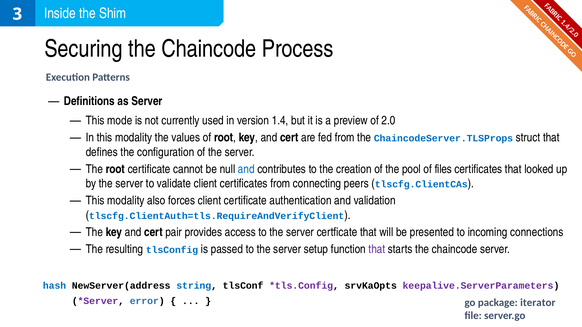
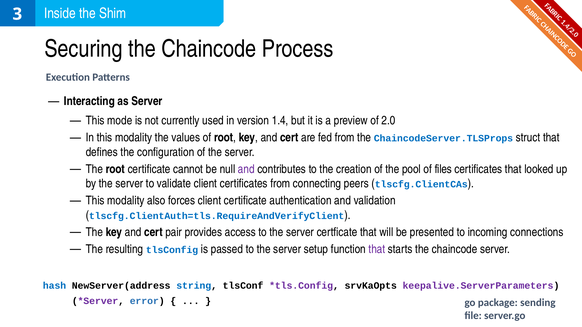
Definitions: Definitions -> Interacting (89, 101)
and colour: blue -> purple (246, 169)
iterator: iterator -> sending (538, 303)
